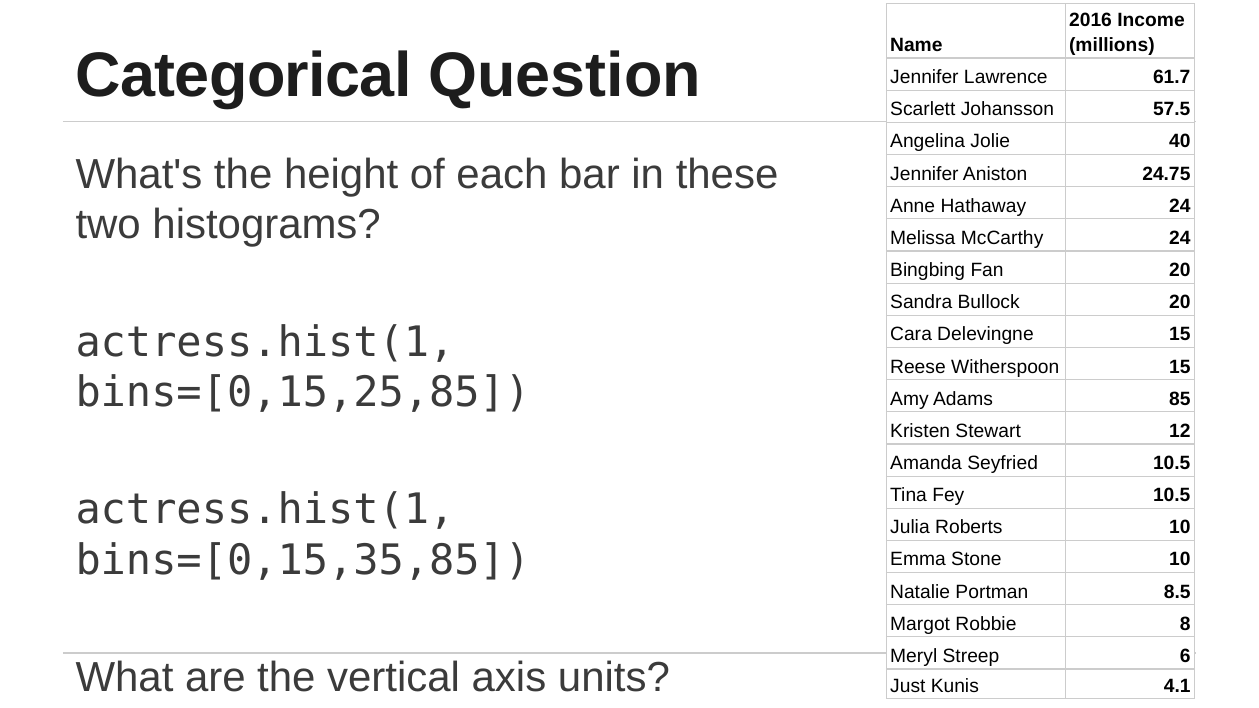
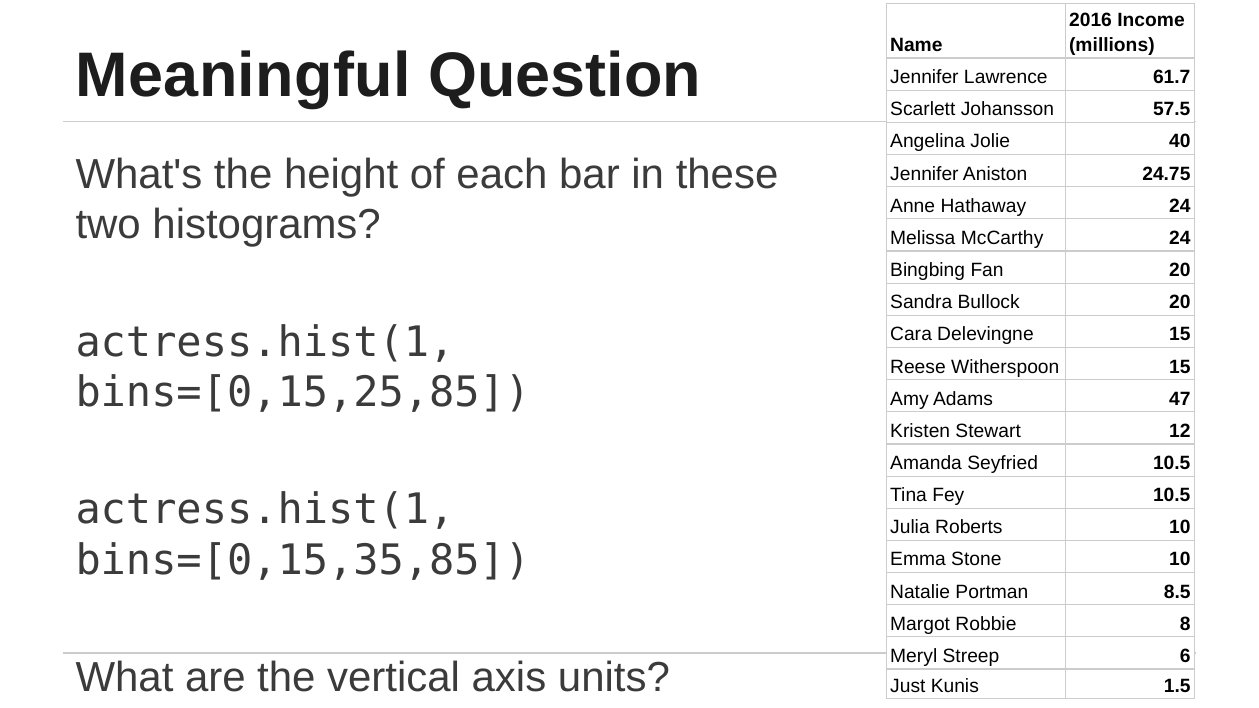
Categorical: Categorical -> Meaningful (243, 75)
85: 85 -> 47 (1180, 399)
4.1: 4.1 -> 1.5 (1177, 686)
